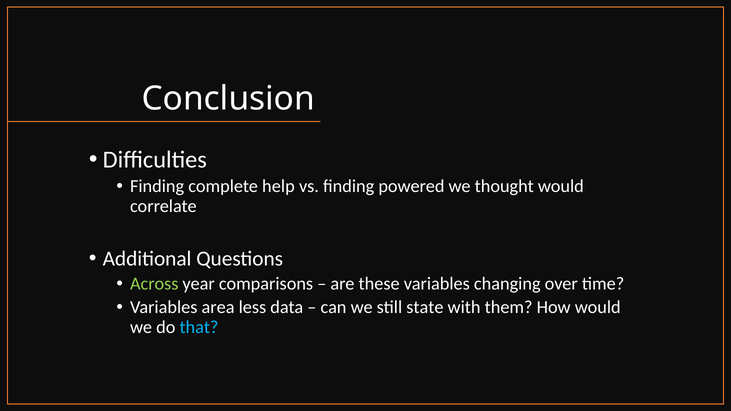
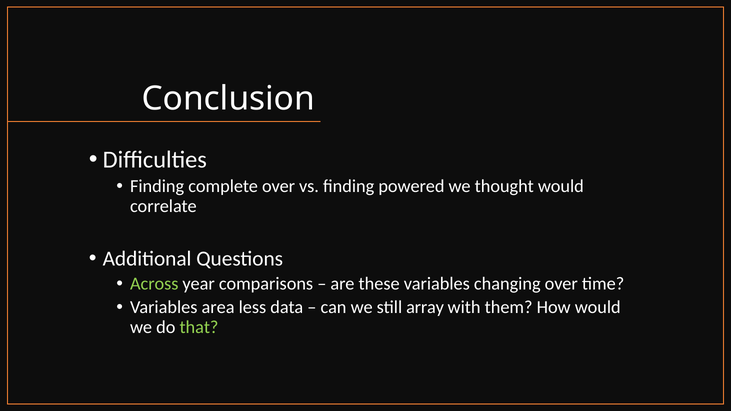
complete help: help -> over (279, 186)
state: state -> array (425, 307)
that colour: light blue -> light green (199, 327)
